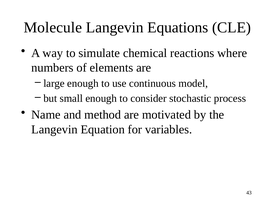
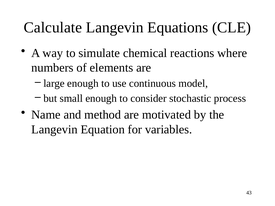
Molecule: Molecule -> Calculate (53, 27)
